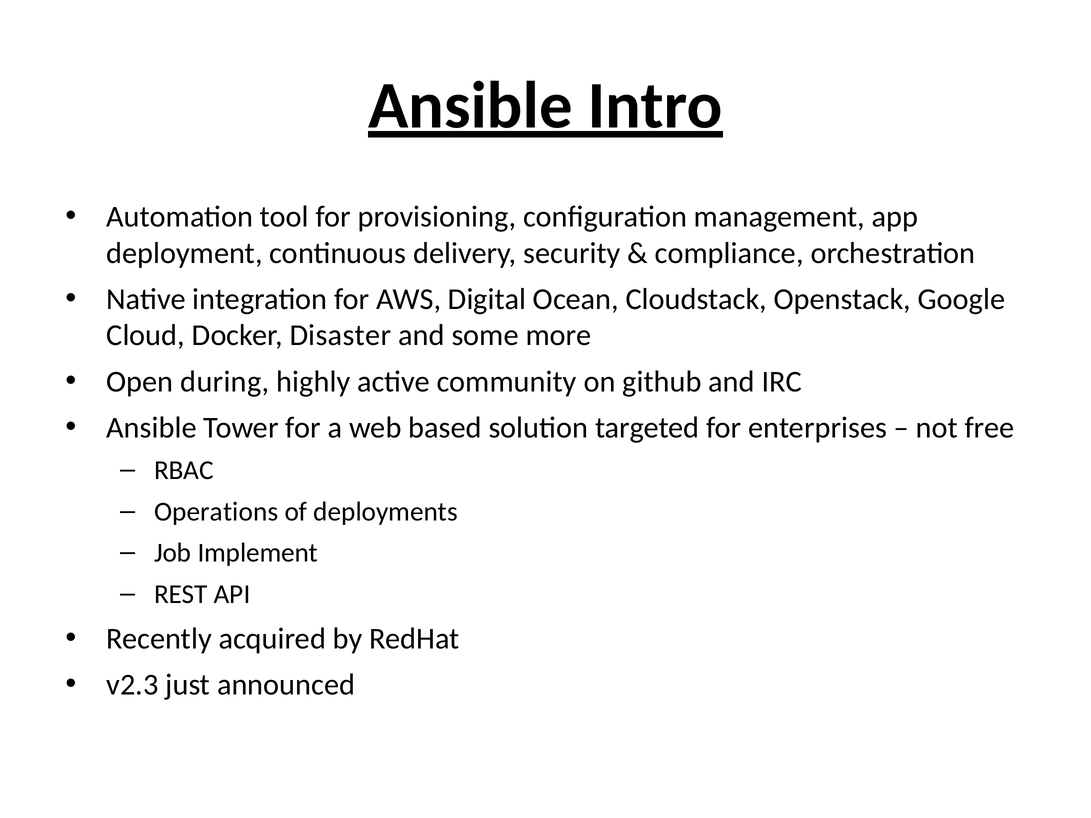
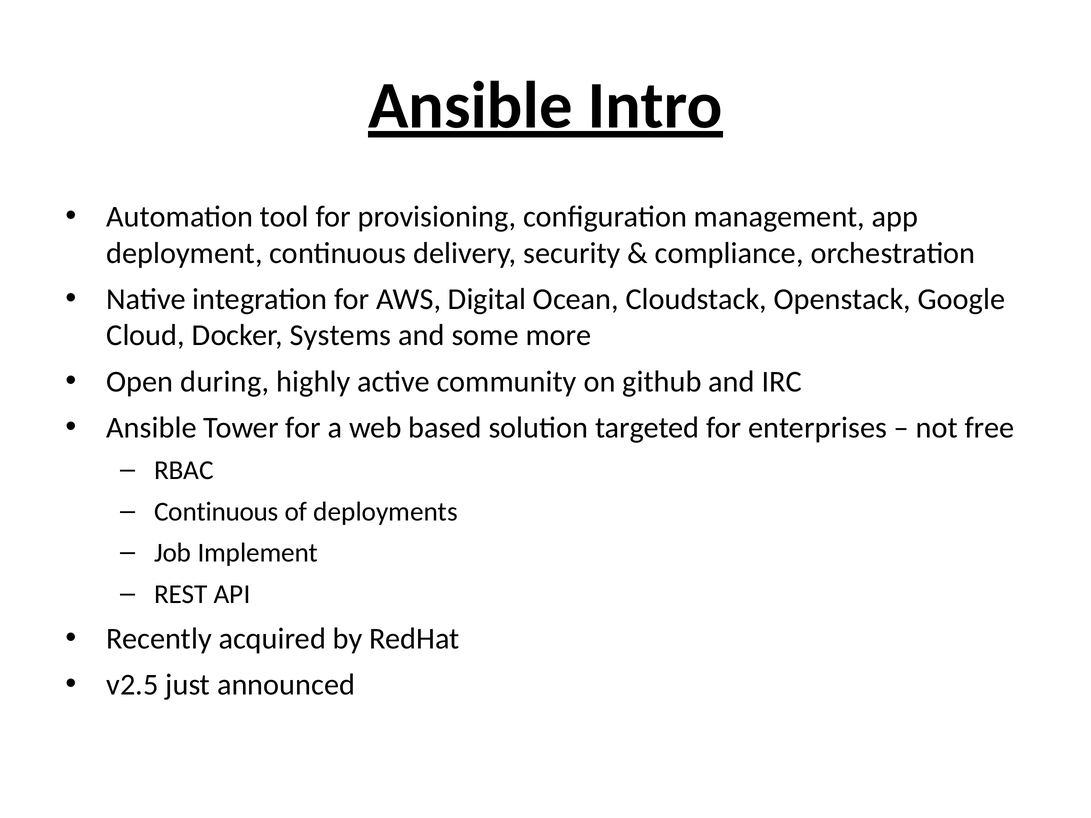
Disaster: Disaster -> Systems (340, 336)
Operations: Operations -> Continuous (216, 512)
v2.3: v2.3 -> v2.5 (132, 685)
